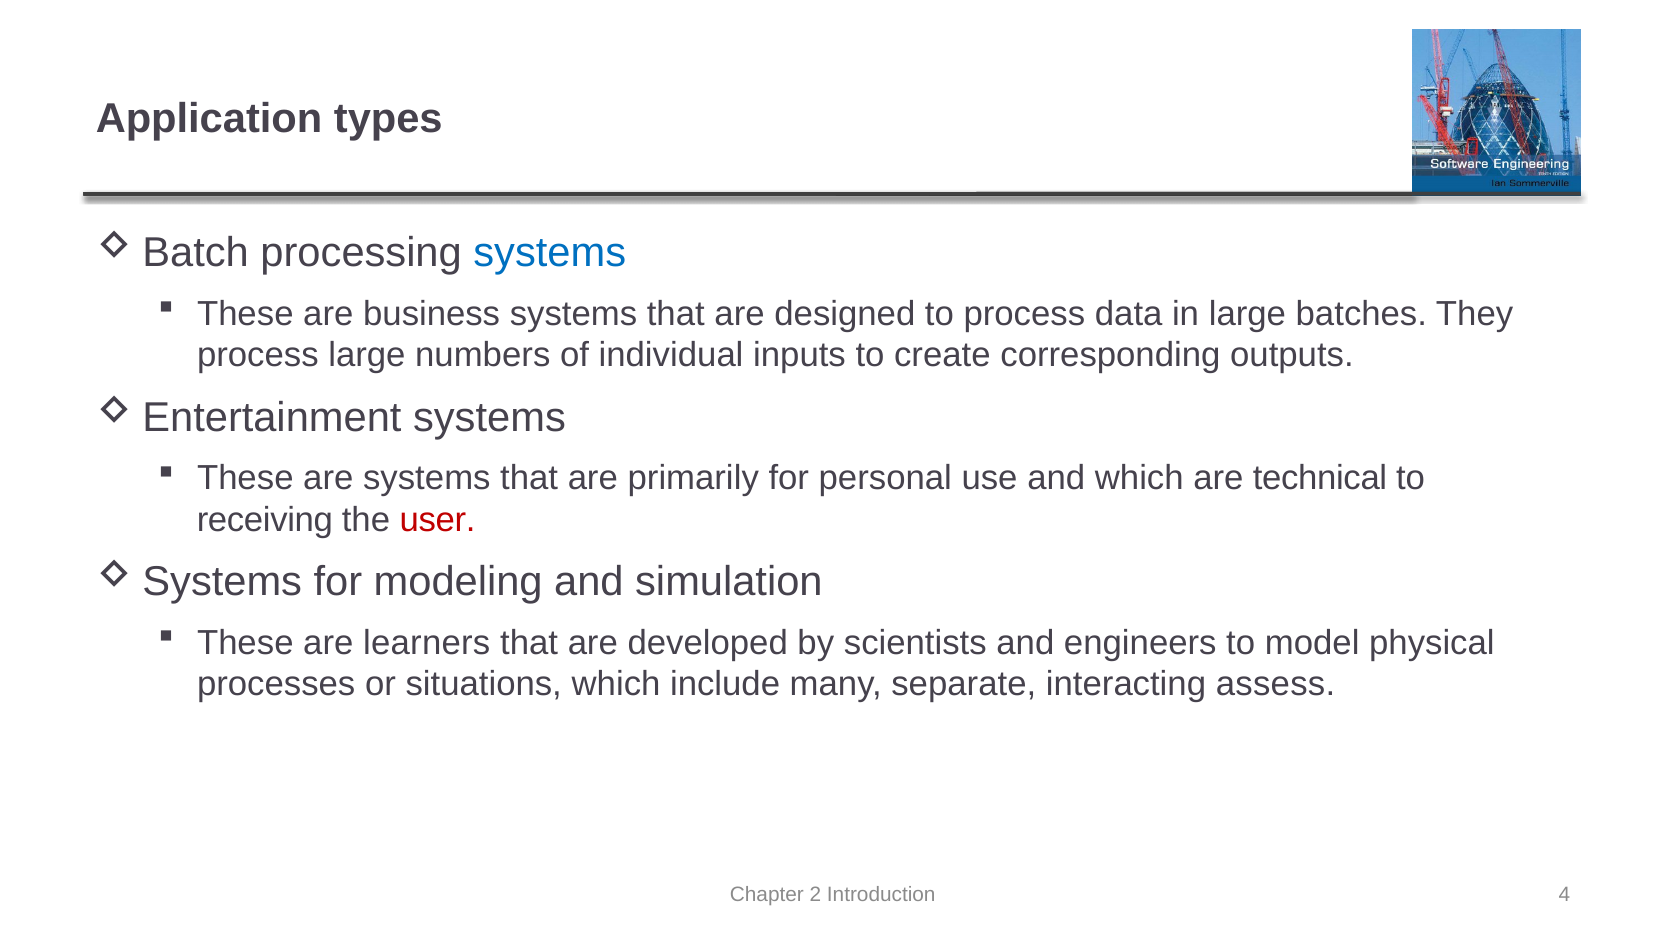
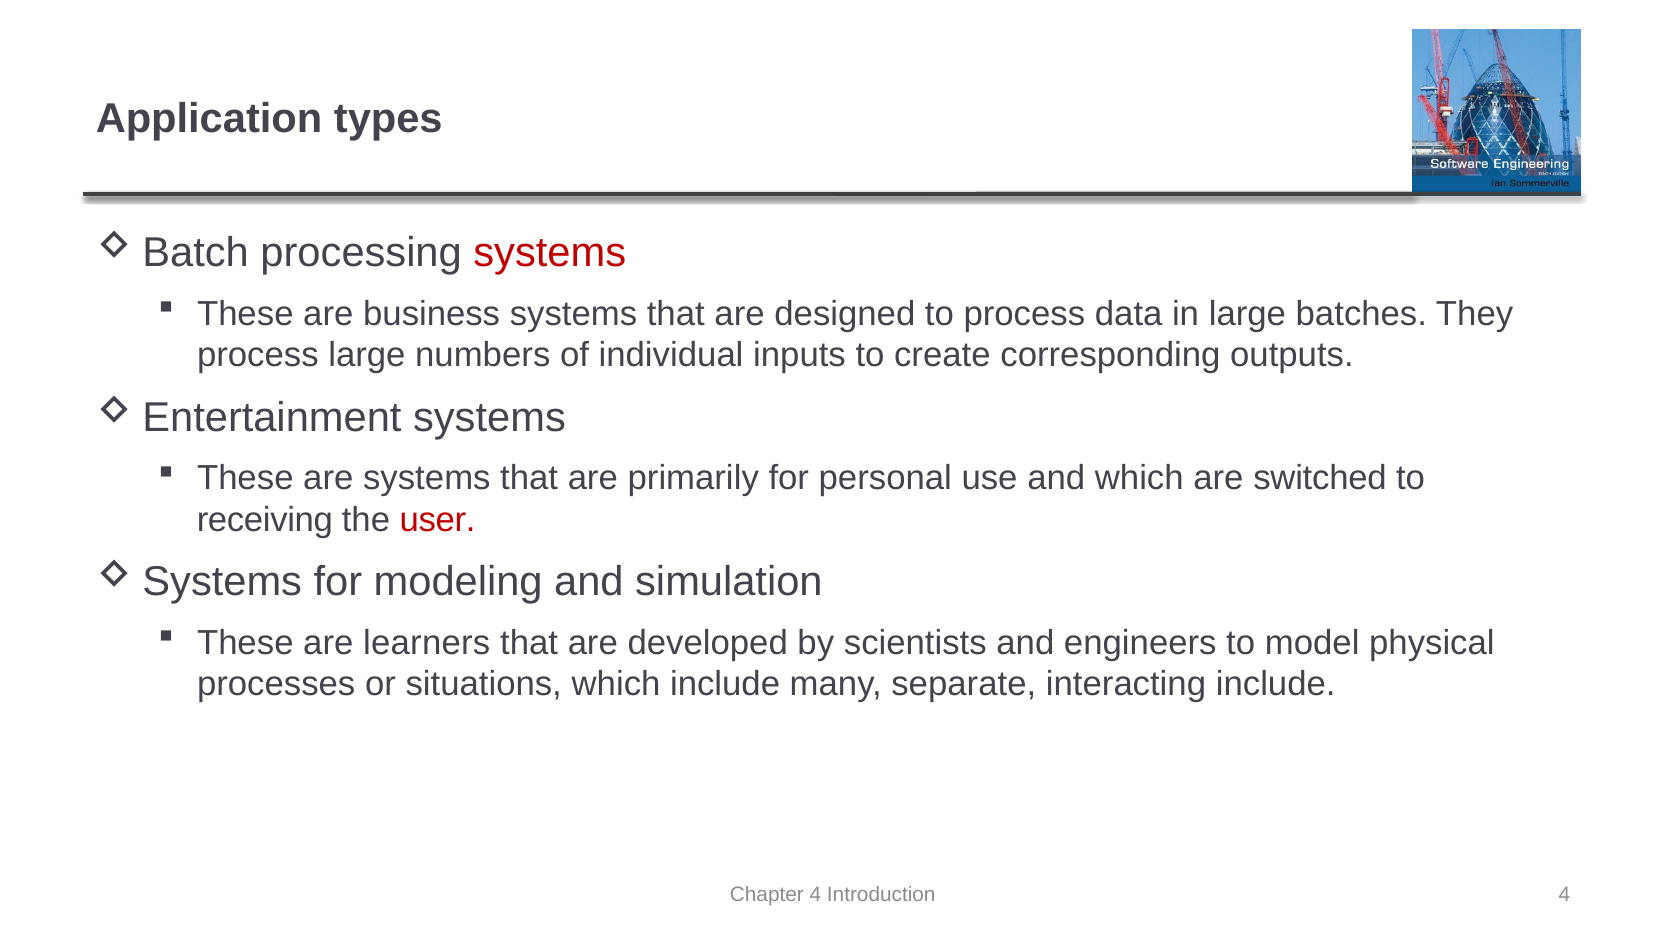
systems colour: blue -> red (550, 253)
technical: technical -> switched (1320, 478)
interacting assess: assess -> include (1276, 685)
Chapter 2: 2 -> 4 (815, 895)
